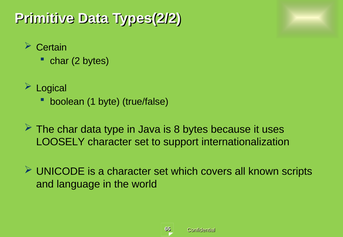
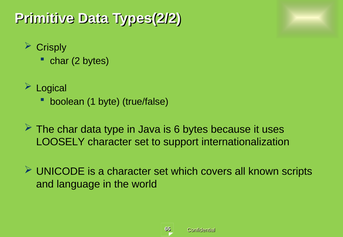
Certain: Certain -> Crisply (51, 48)
8: 8 -> 6 (177, 130)
